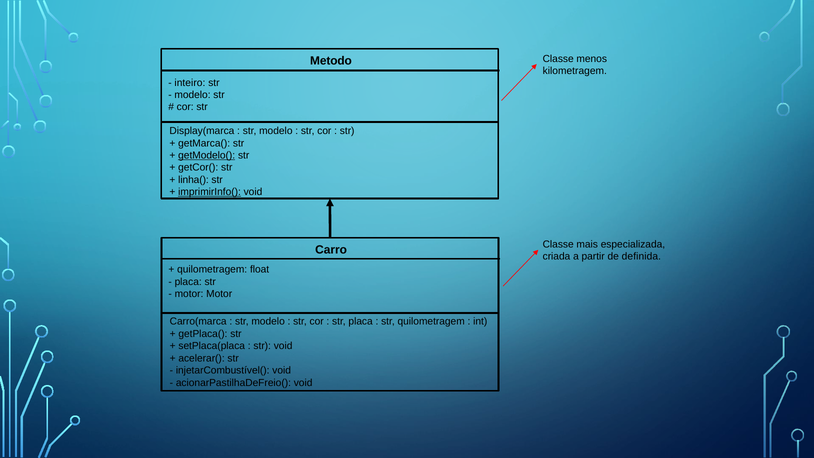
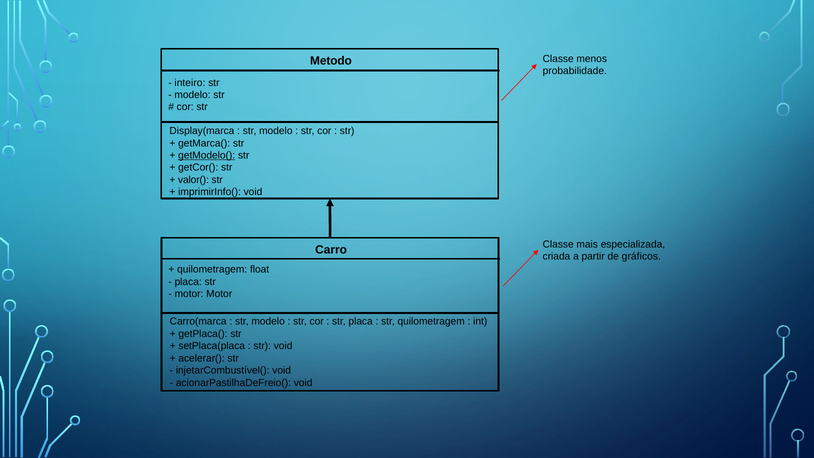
kilometragem: kilometragem -> probabilidade (575, 71)
linha(: linha( -> valor( (194, 180)
imprimirInfo( underline: present -> none (210, 192)
definida: definida -> gráficos (641, 256)
